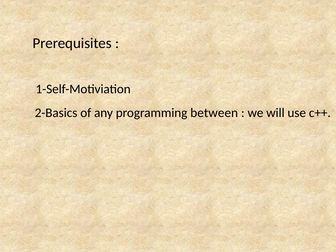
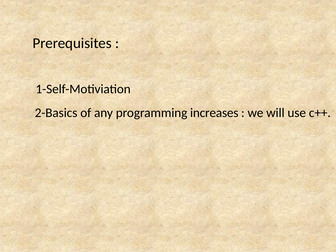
between: between -> increases (214, 113)
